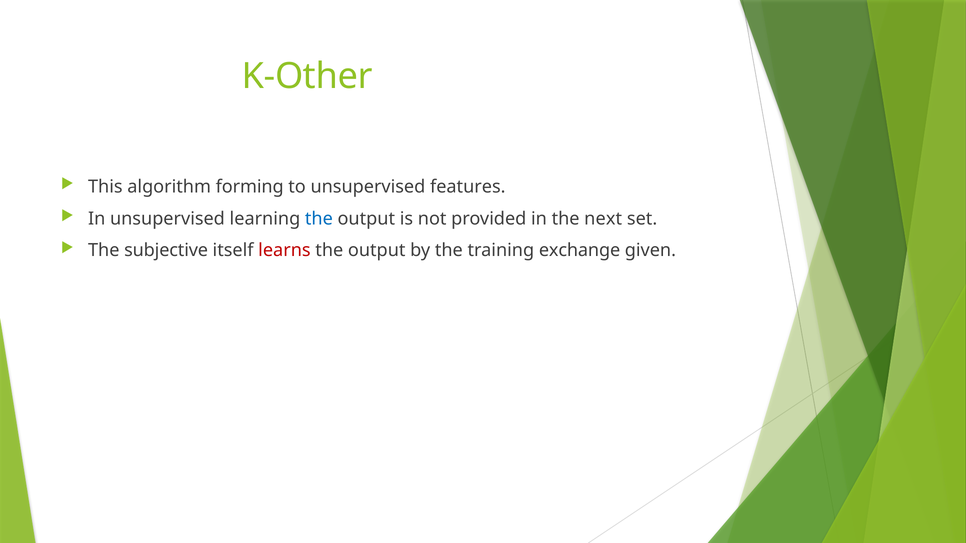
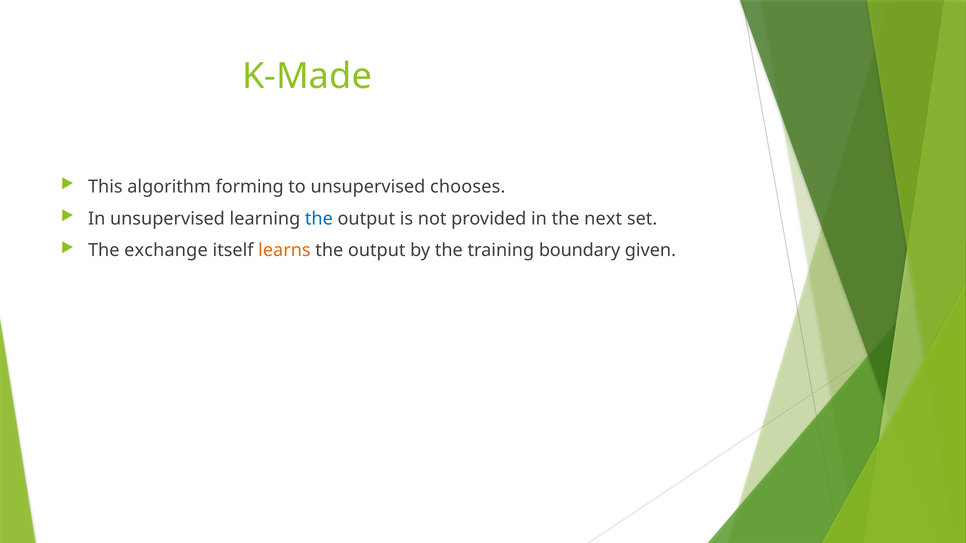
K-Other: K-Other -> K-Made (307, 76)
features: features -> chooses (468, 187)
subjective: subjective -> exchange (166, 251)
learns colour: red -> orange (284, 251)
exchange: exchange -> boundary (580, 251)
